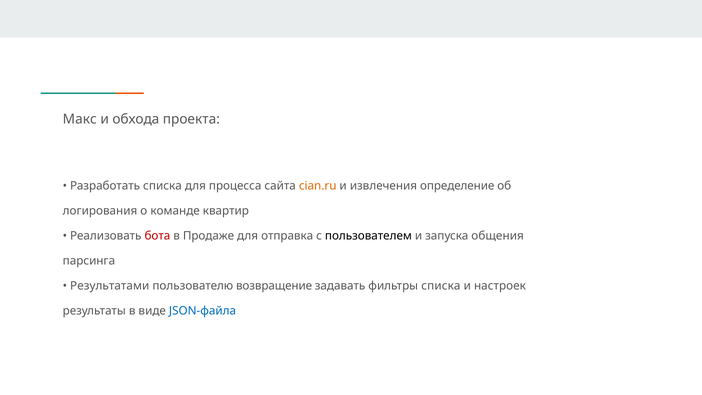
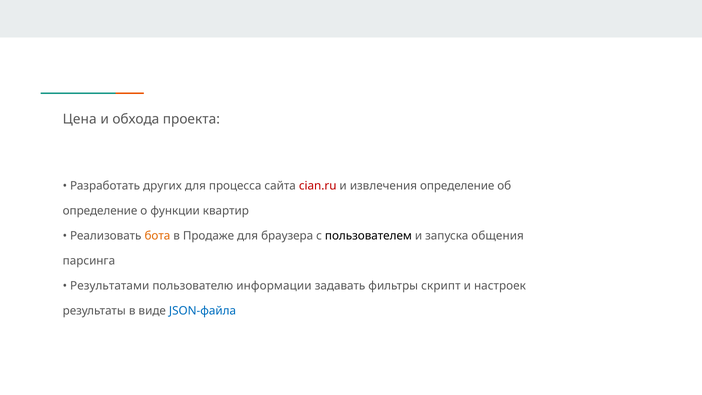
Макс: Макс -> Цена (80, 119)
Разработать списка: списка -> других (162, 186)
cian.ru colour: orange -> red (318, 186)
логирования: логирования -> определение (100, 211)
команде: команде -> функции (175, 211)
бота colour: red -> orange (157, 236)
отправка: отправка -> браузера (287, 236)
возвращение: возвращение -> информации (274, 286)
фильтры списка: списка -> скрипт (441, 286)
